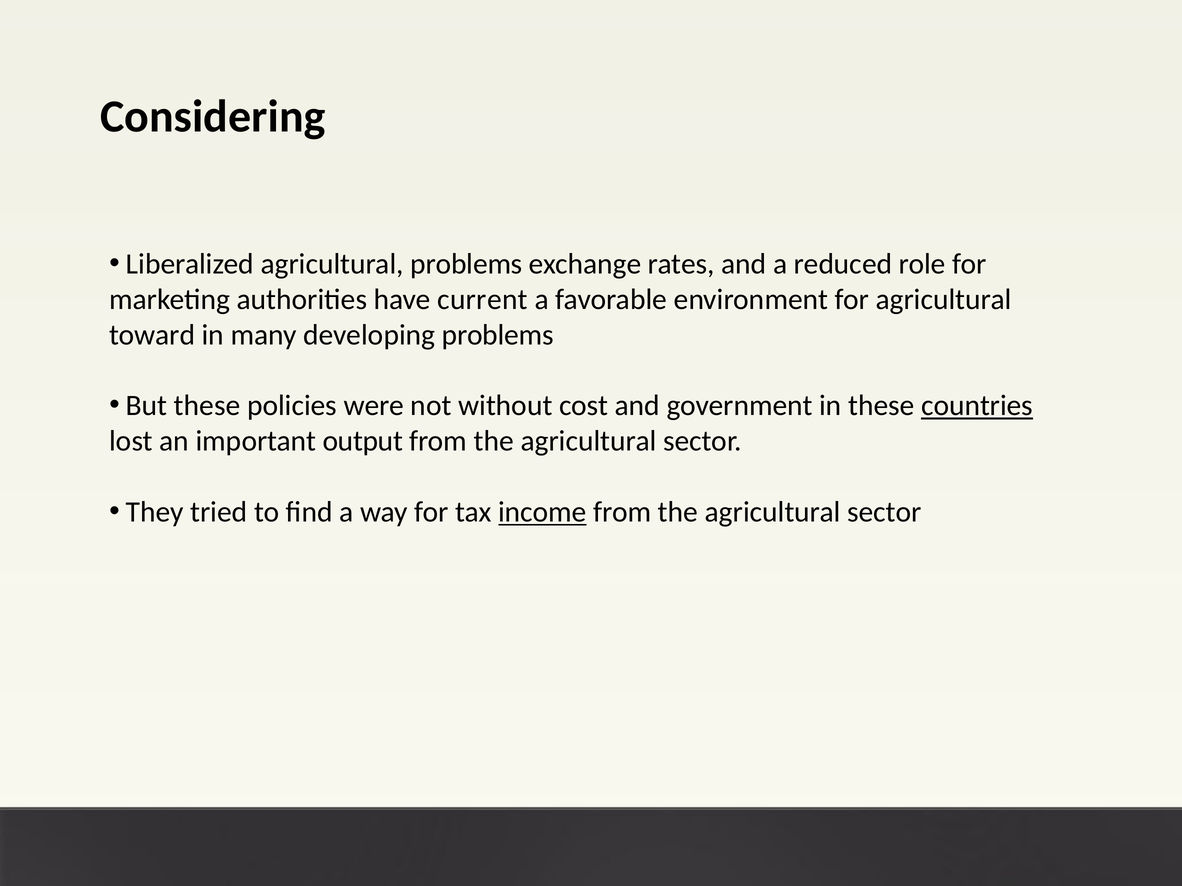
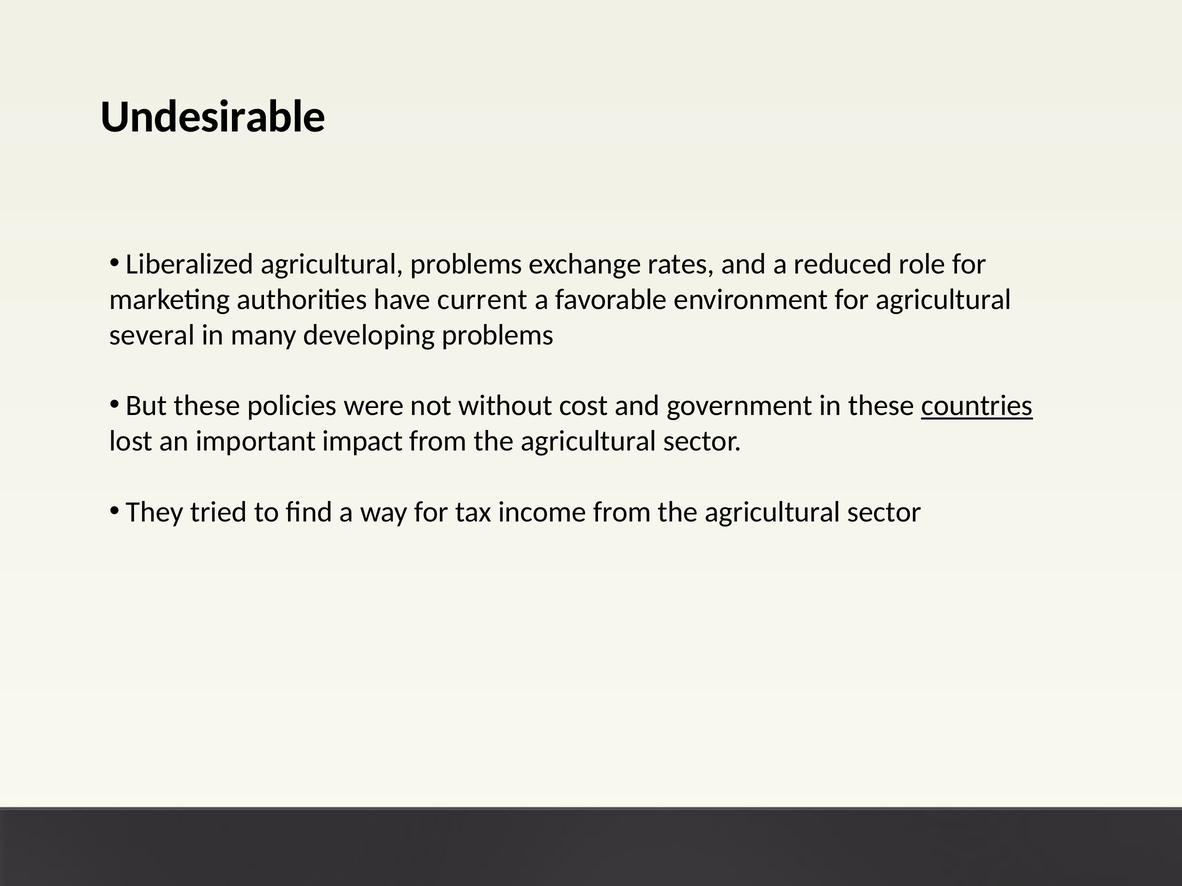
Considering: Considering -> Undesirable (213, 117)
toward: toward -> several (152, 335)
output: output -> impact (363, 441)
income underline: present -> none (542, 512)
